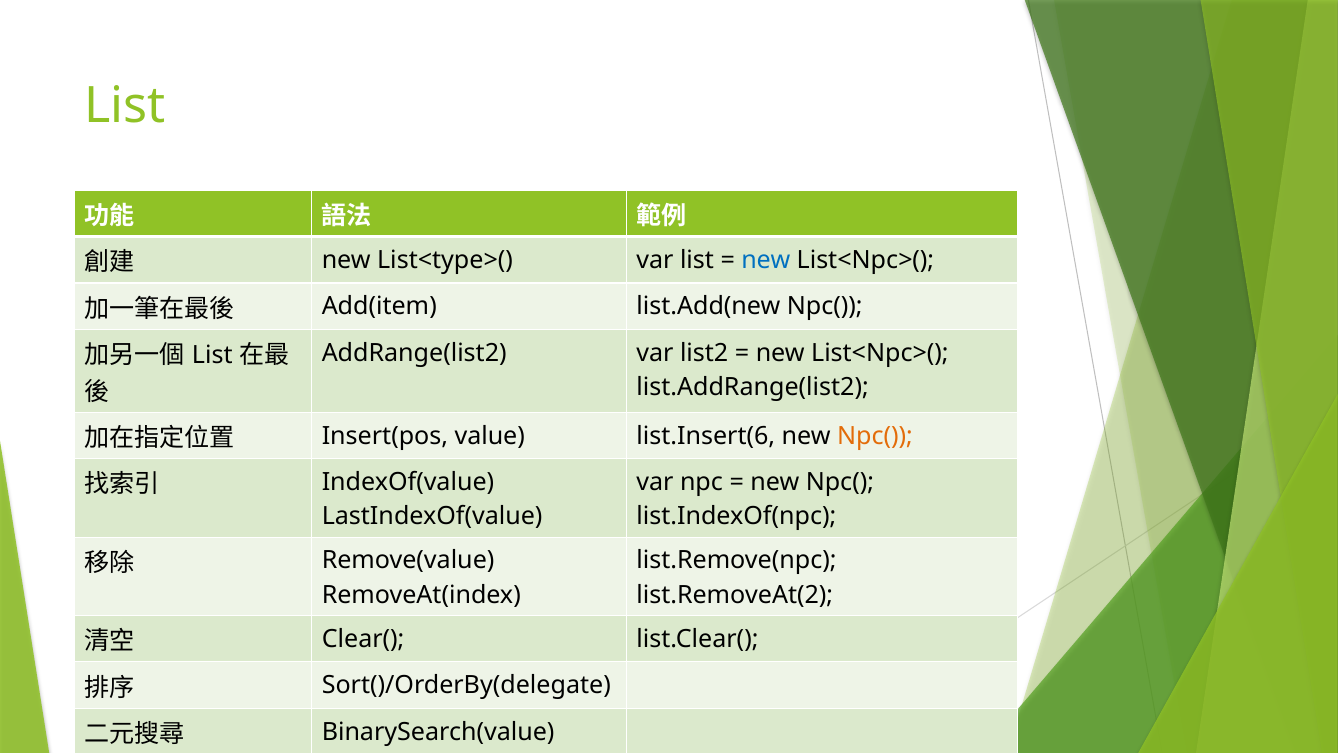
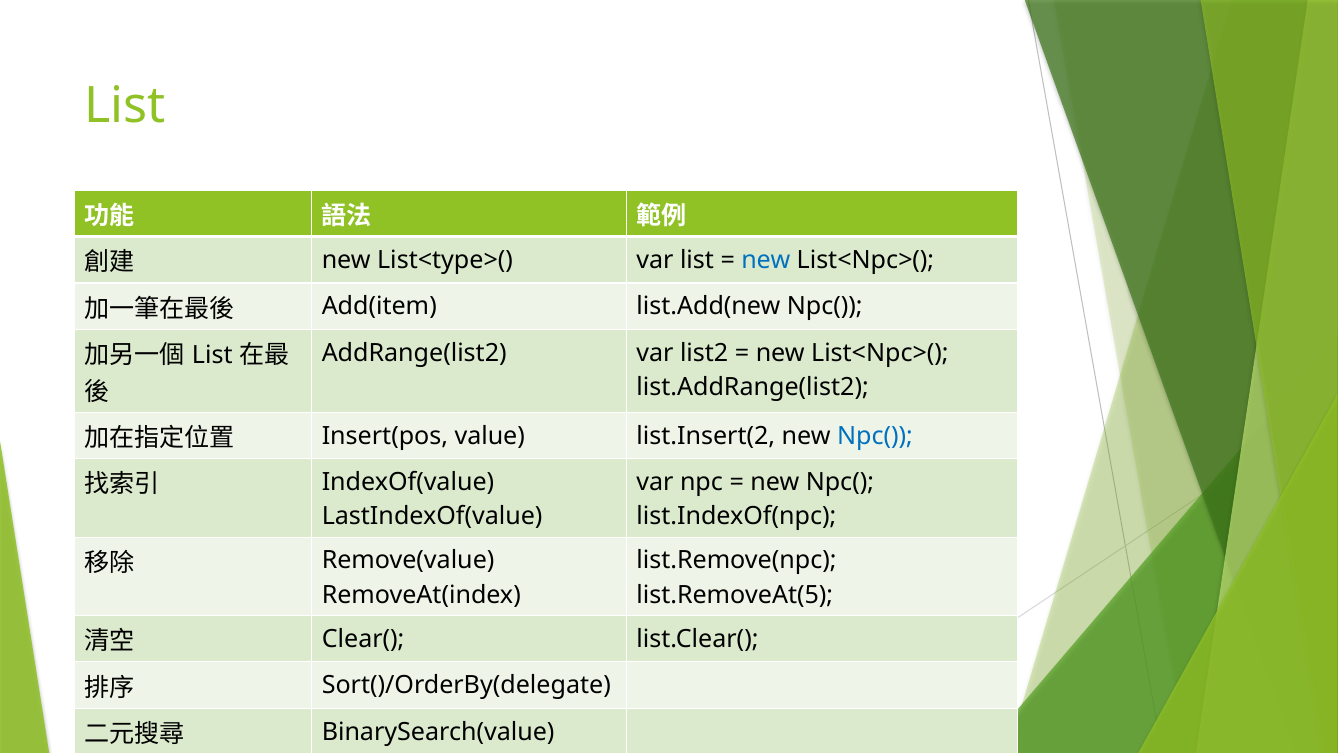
list.Insert(6: list.Insert(6 -> list.Insert(2 (706, 436)
Npc( colour: orange -> blue (875, 436)
list.RemoveAt(2: list.RemoveAt(2 -> list.RemoveAt(5 (735, 594)
